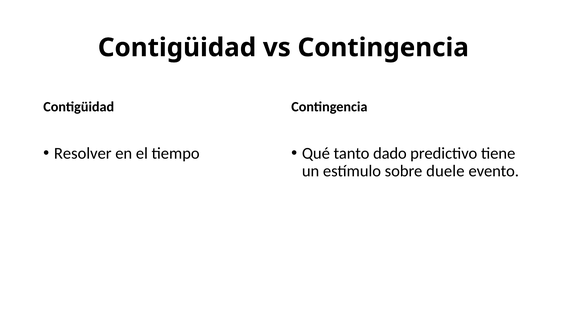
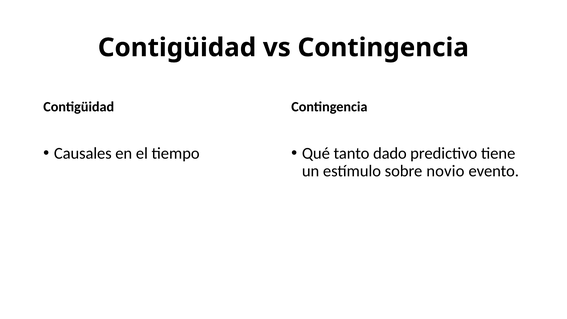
Resolver: Resolver -> Causales (83, 153)
duele: duele -> novio (445, 171)
